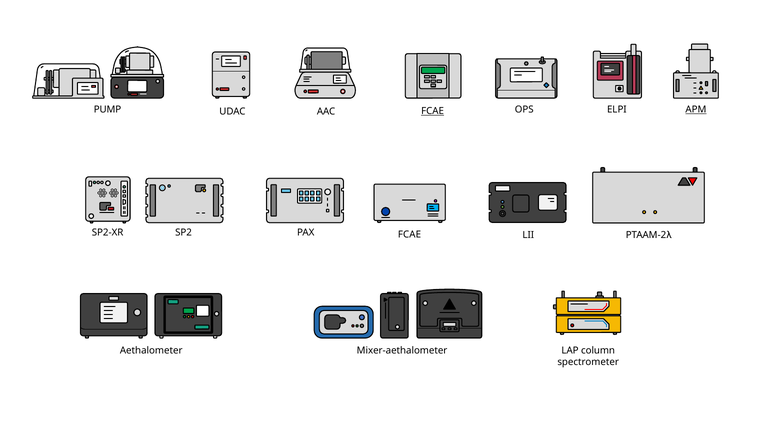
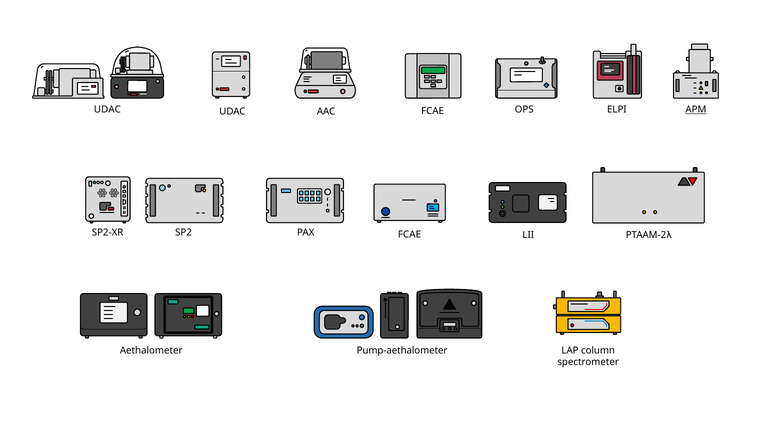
PUMP: PUMP -> UDAC (107, 109)
FCAE underline: present -> none (433, 111)
Mixer-aethalometer: Mixer-aethalometer -> Pump-aethalometer (402, 351)
